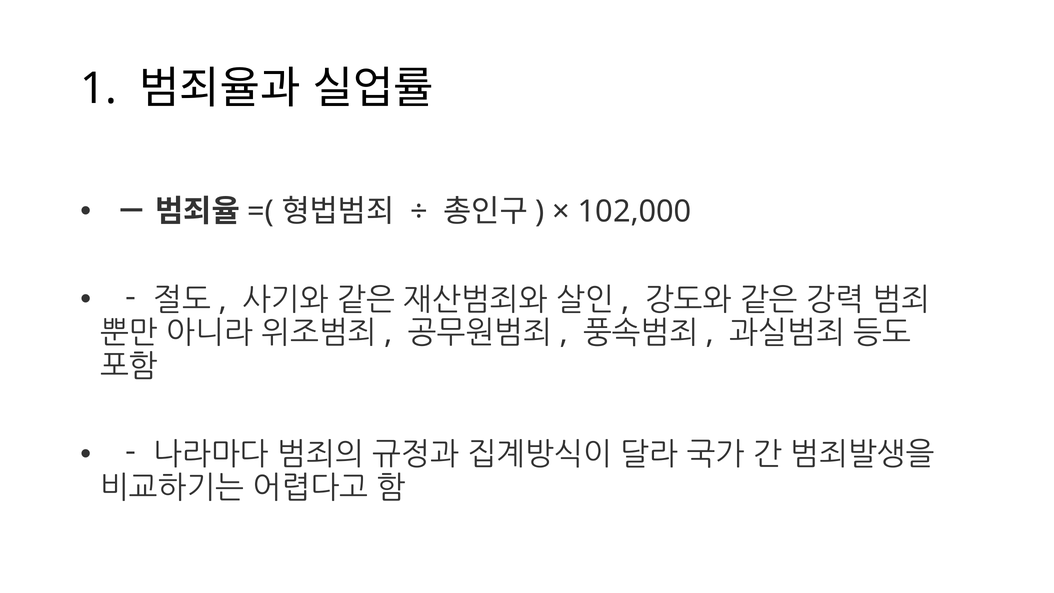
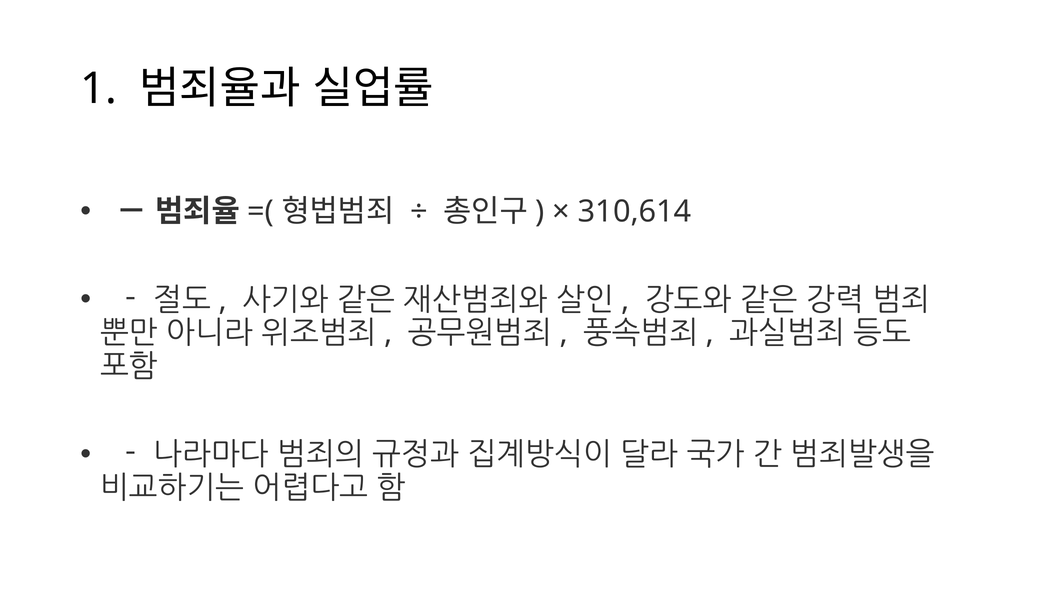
102,000: 102,000 -> 310,614 (635, 212)
